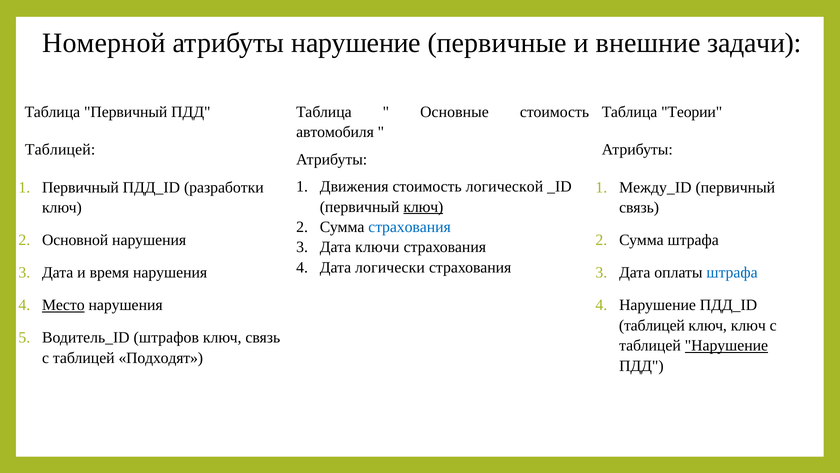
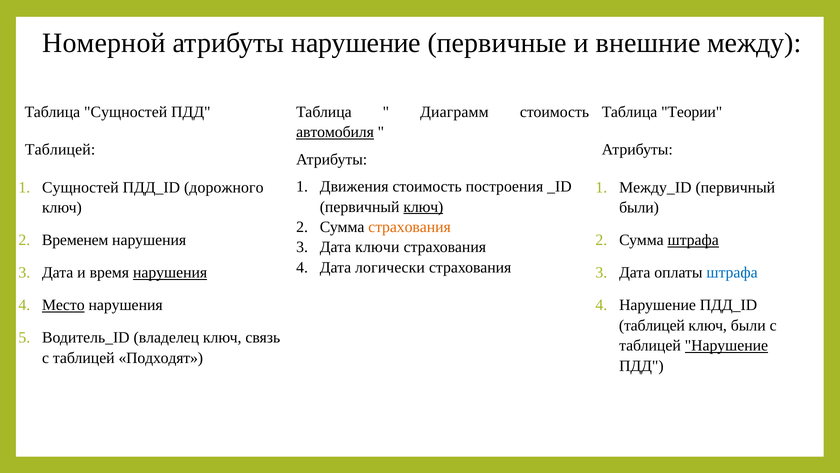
задачи: задачи -> между (754, 43)
Основные: Основные -> Диаграмм (454, 112)
Таблица Первичный: Первичный -> Сущностей (126, 112)
автомобиля underline: none -> present (335, 132)
логической: логической -> построения (504, 186)
Первичный: Первичный -> Сущностей (80, 187)
разработки: разработки -> дорожного (224, 187)
связь: связь -> были (639, 207)
страхования colour: blue -> orange (410, 227)
Основной: Основной -> Временем (75, 240)
штрафа underline: none -> present (693, 240)
нарушения underline: none -> present (170, 272)
ключ ключ: ключ -> были (748, 325)
штрафов: штрафов -> владелец (166, 337)
